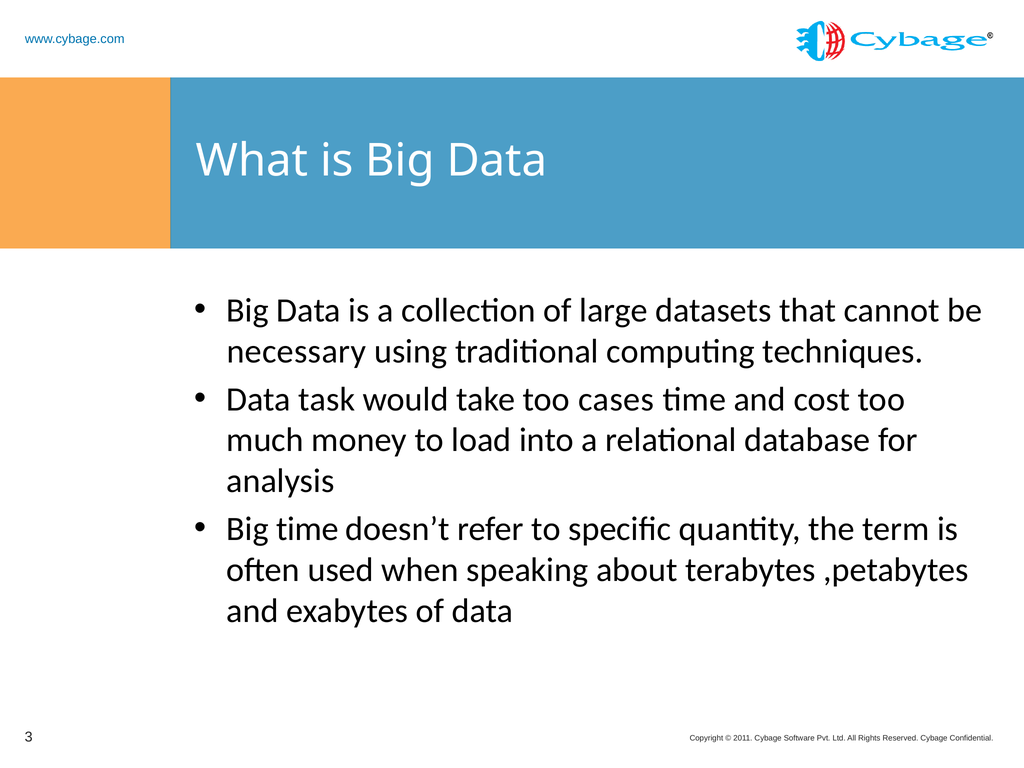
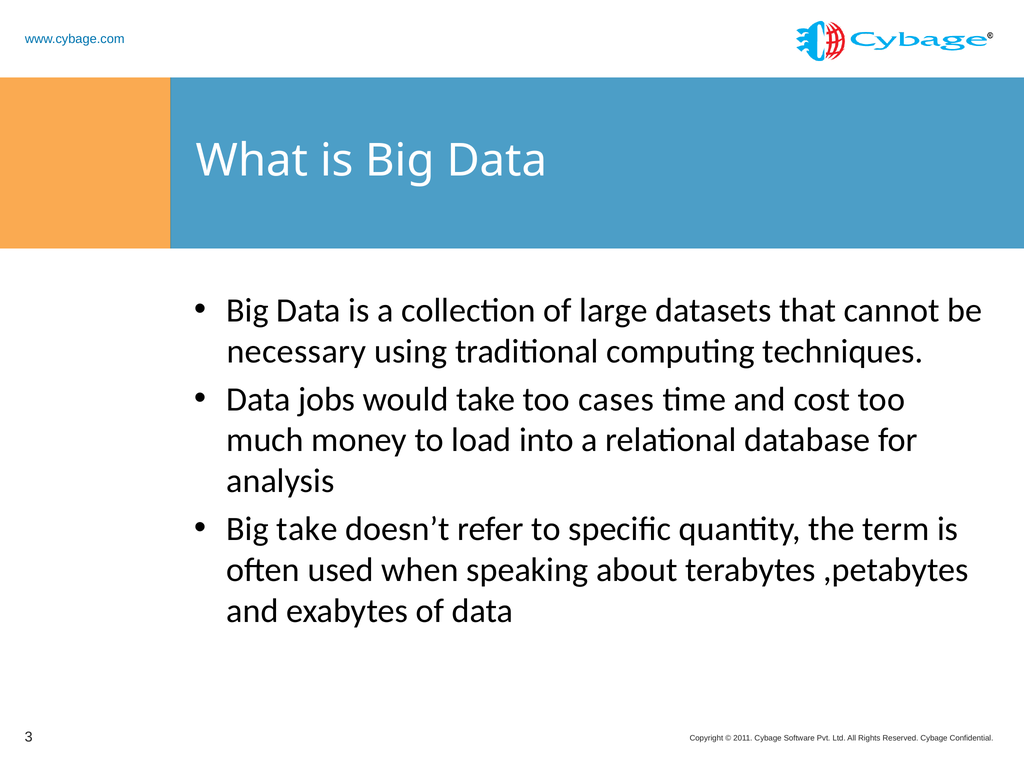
task: task -> jobs (327, 399)
Big time: time -> take (307, 529)
